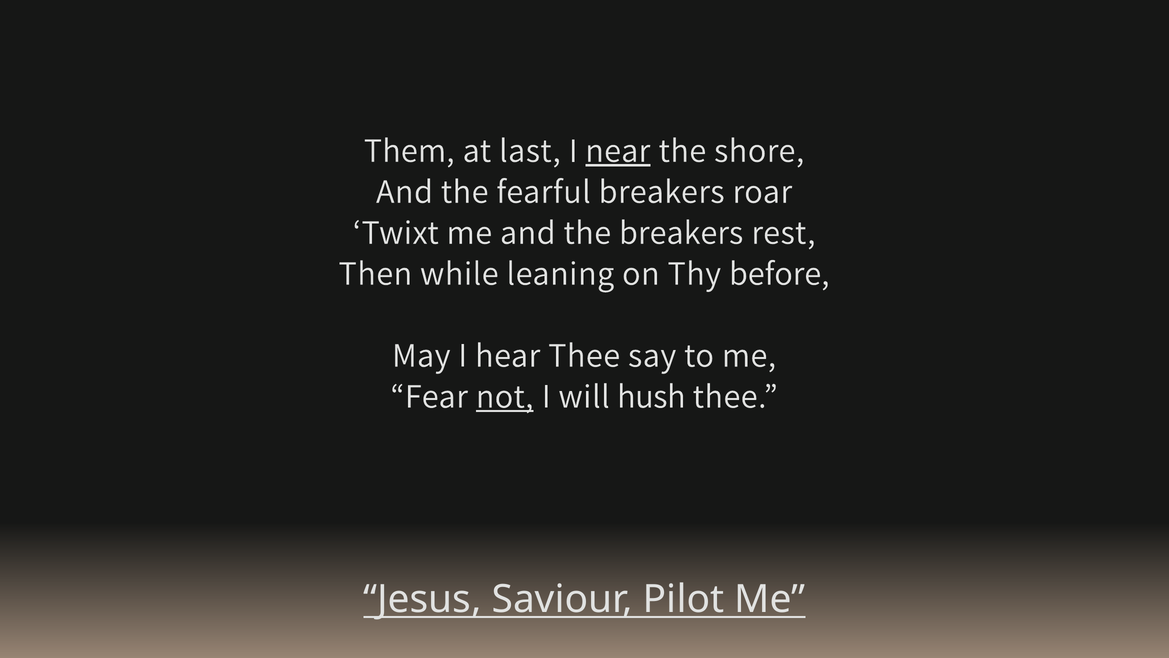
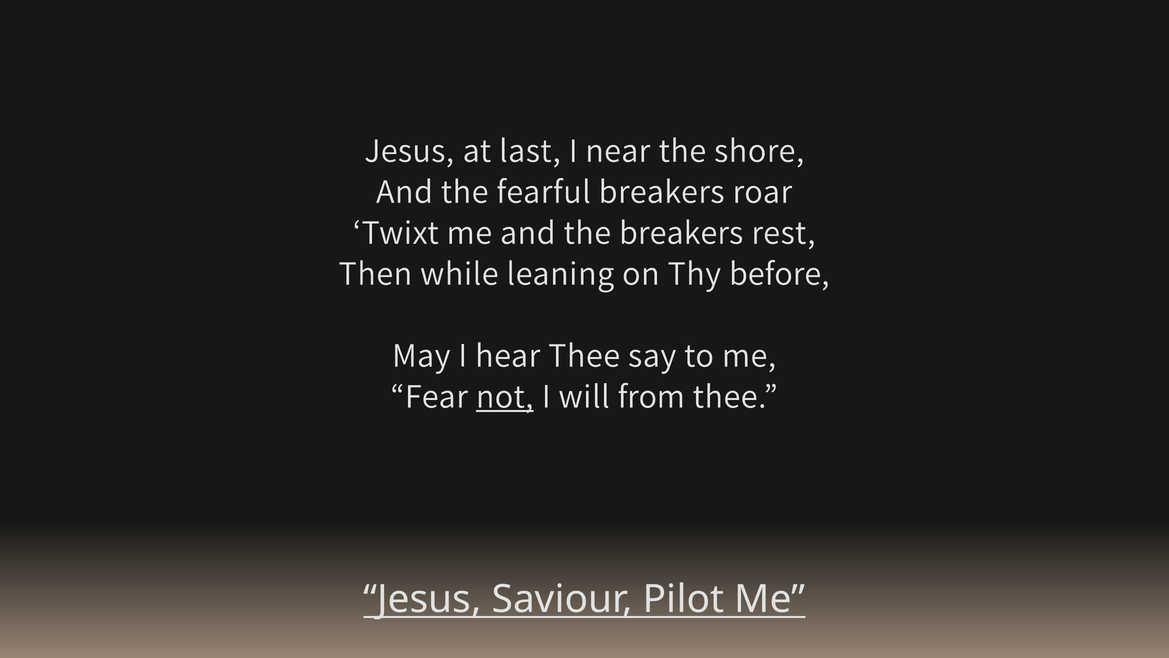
Them: Them -> Jesus (409, 150)
near underline: present -> none (618, 150)
hush: hush -> from (651, 396)
